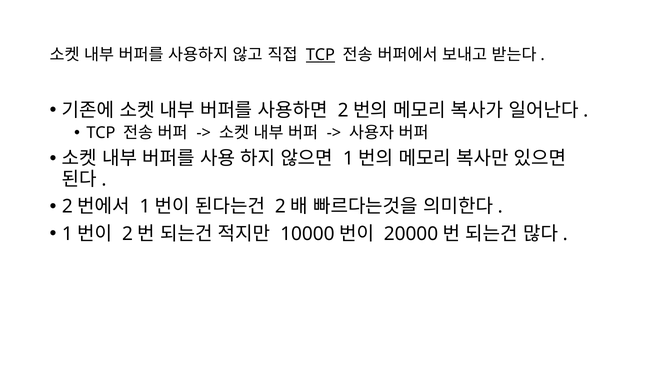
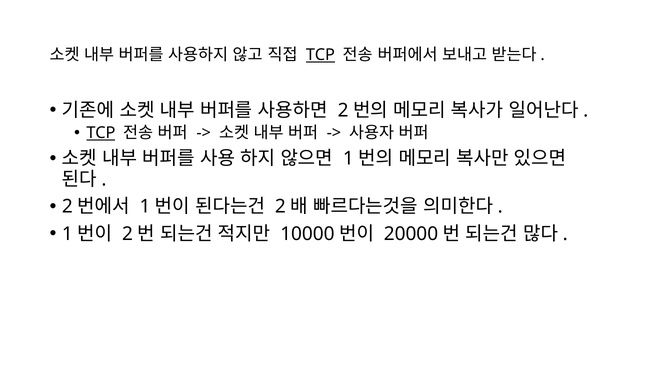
TCP underline: none -> present (101, 133)
